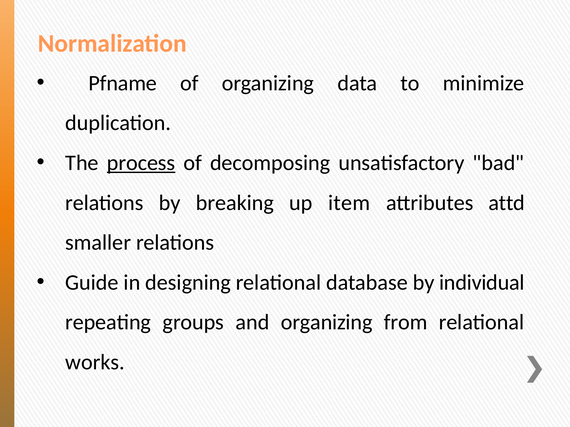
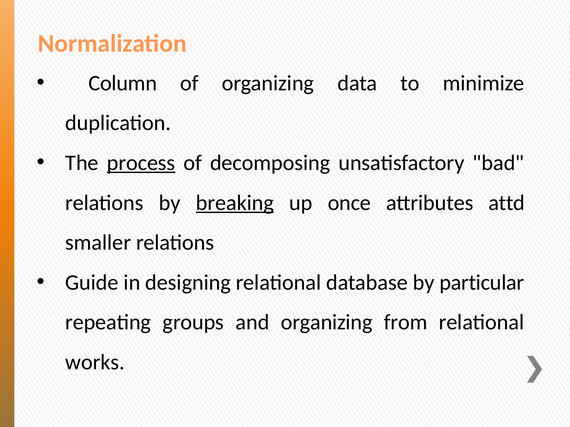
Pfname: Pfname -> Column (123, 83)
breaking underline: none -> present (235, 203)
item: item -> once (349, 203)
individual: individual -> particular (482, 283)
